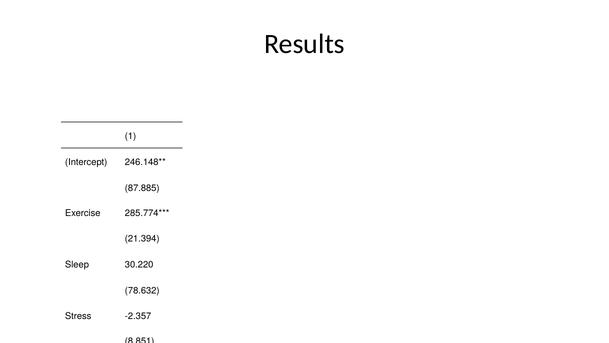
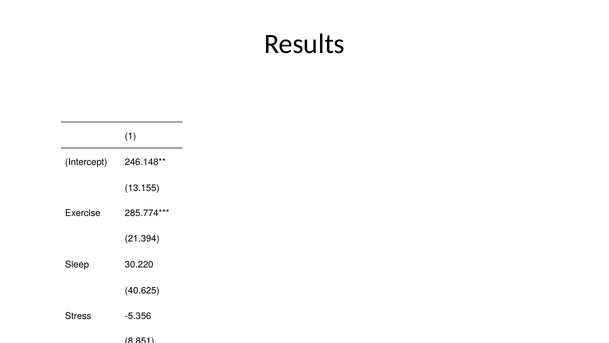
87.885: 87.885 -> 13.155 (142, 188)
78.632: 78.632 -> 40.625 (142, 290)
-2.357: -2.357 -> -5.356 (138, 316)
